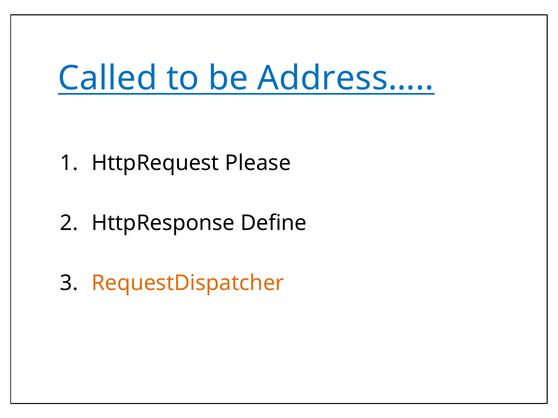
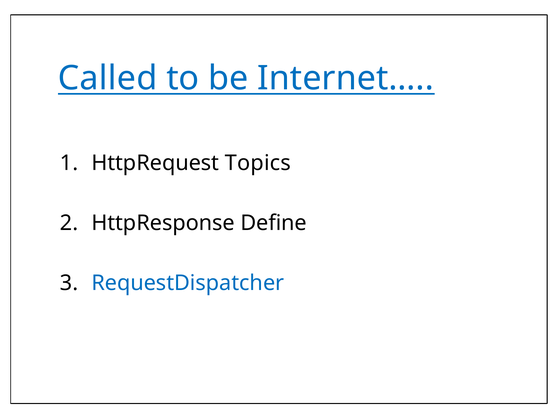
Address…: Address… -> Internet… (346, 78)
Please: Please -> Topics (258, 163)
RequestDispatcher colour: orange -> blue (188, 283)
